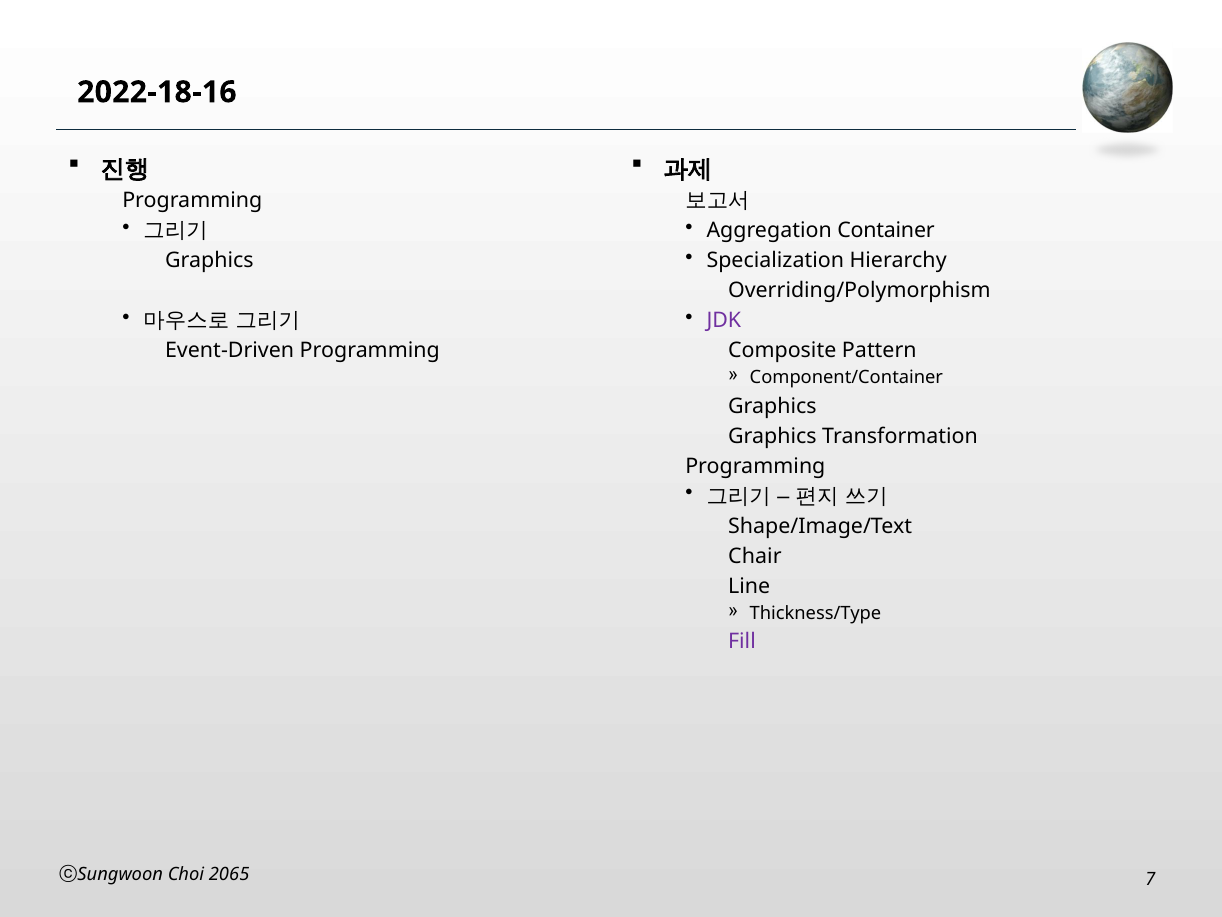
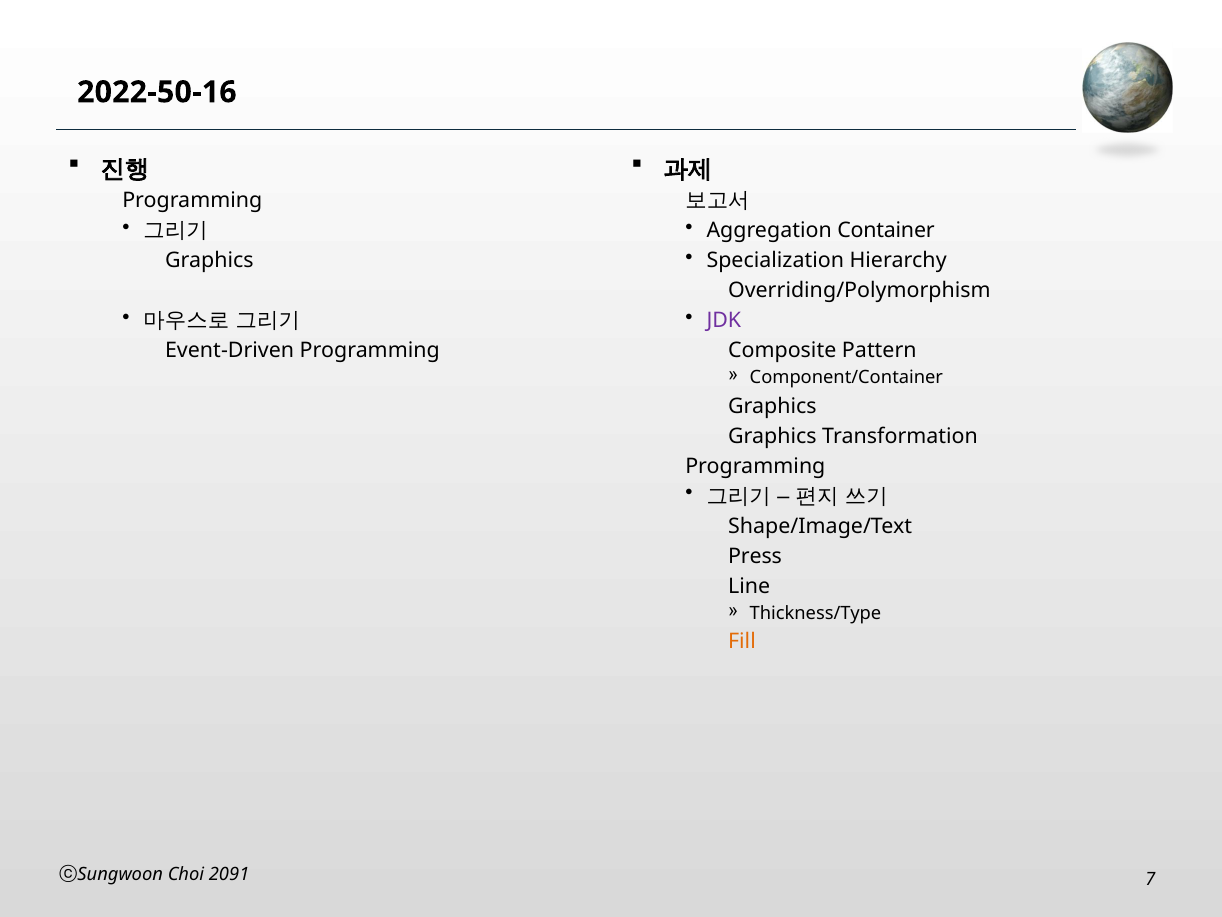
2022-18-16: 2022-18-16 -> 2022-50-16 (157, 92)
Chair: Chair -> Press (755, 556)
Fill colour: purple -> orange (742, 642)
2065: 2065 -> 2091 (229, 875)
